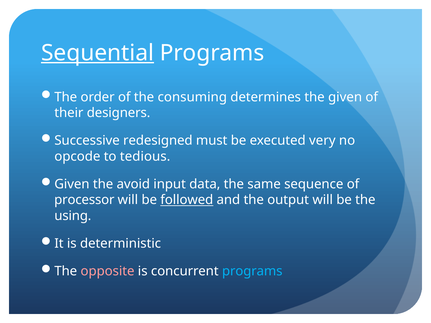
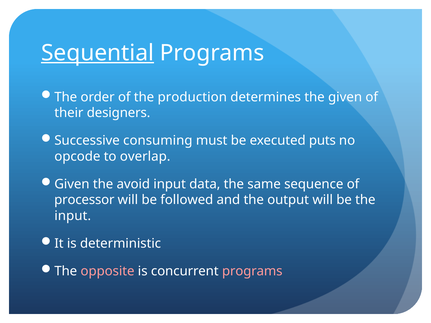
consuming: consuming -> production (192, 97)
redesigned: redesigned -> consuming (158, 141)
very: very -> puts (322, 141)
tedious: tedious -> overlap (145, 157)
followed underline: present -> none (187, 200)
using: using -> input (73, 216)
programs colour: light blue -> pink (252, 271)
